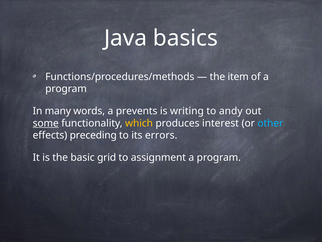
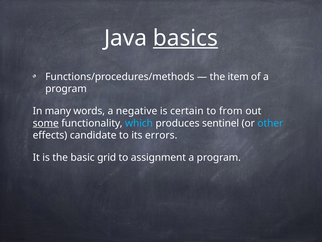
basics underline: none -> present (185, 38)
prevents: prevents -> negative (137, 111)
writing: writing -> certain (187, 111)
andy: andy -> from (231, 111)
which colour: yellow -> light blue (139, 123)
interest: interest -> sentinel (221, 123)
preceding: preceding -> candidate (93, 135)
